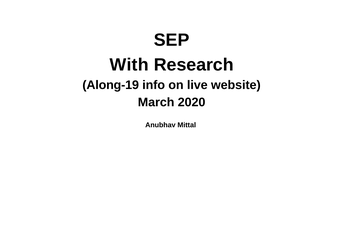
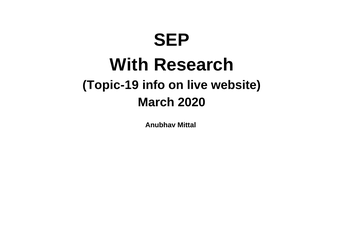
Along-19: Along-19 -> Topic-19 (111, 85)
